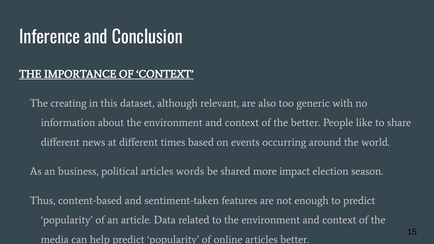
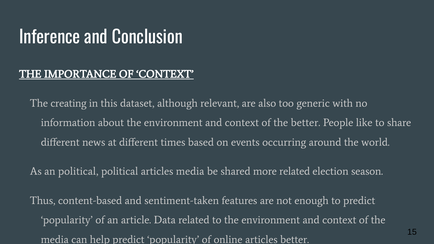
an business: business -> political (78, 171)
articles words: words -> media (190, 171)
more impact: impact -> related (295, 171)
